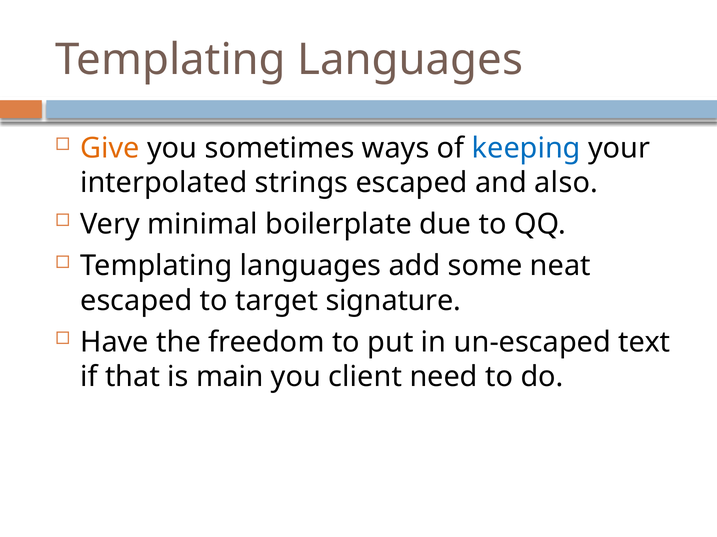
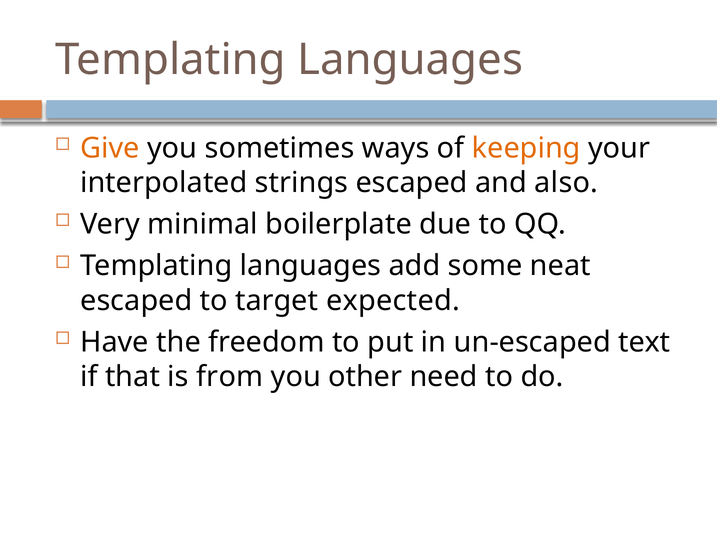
keeping colour: blue -> orange (526, 148)
signature: signature -> expected (393, 301)
main: main -> from (230, 377)
client: client -> other (365, 377)
